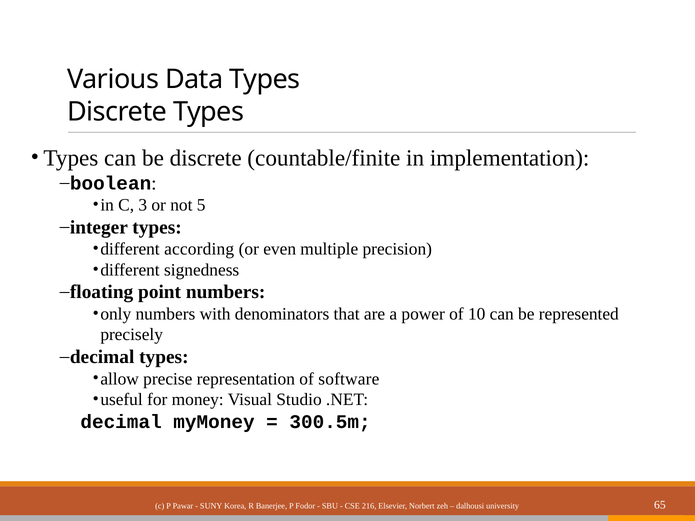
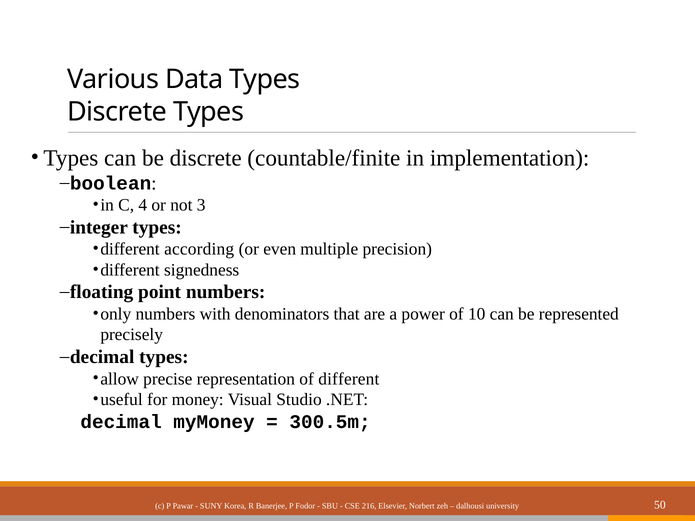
3: 3 -> 4 (143, 205)
5: 5 -> 3 (201, 205)
of software: software -> different (349, 379)
65: 65 -> 50 (660, 505)
